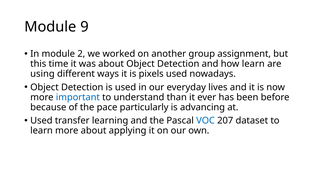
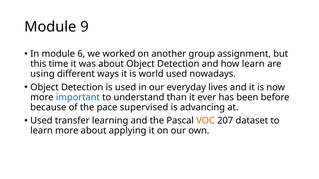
2: 2 -> 6 (81, 54)
pixels: pixels -> world (151, 74)
particularly: particularly -> supervised (144, 108)
VOC colour: blue -> orange (206, 121)
